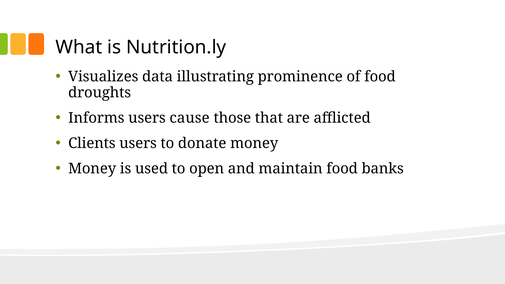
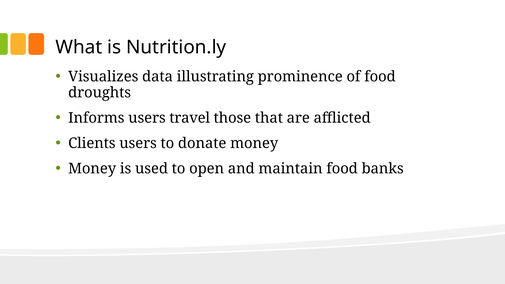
cause: cause -> travel (190, 118)
